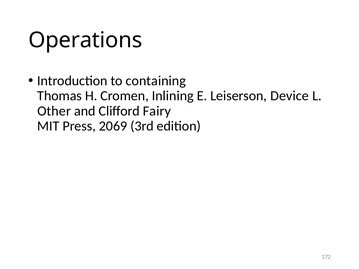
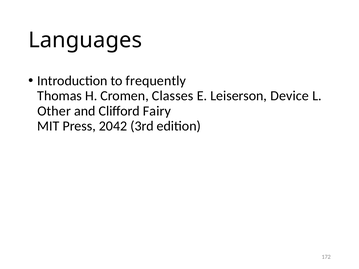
Operations: Operations -> Languages (85, 40)
containing: containing -> frequently (156, 81)
Inlining: Inlining -> Classes (173, 96)
2069: 2069 -> 2042 (113, 126)
